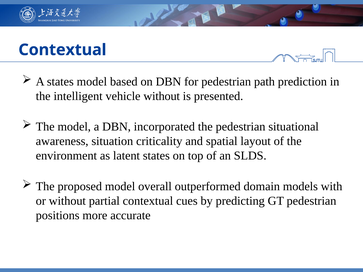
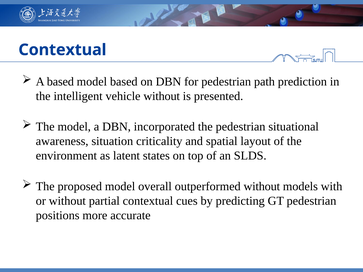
A states: states -> based (60, 82)
outperformed domain: domain -> without (262, 187)
